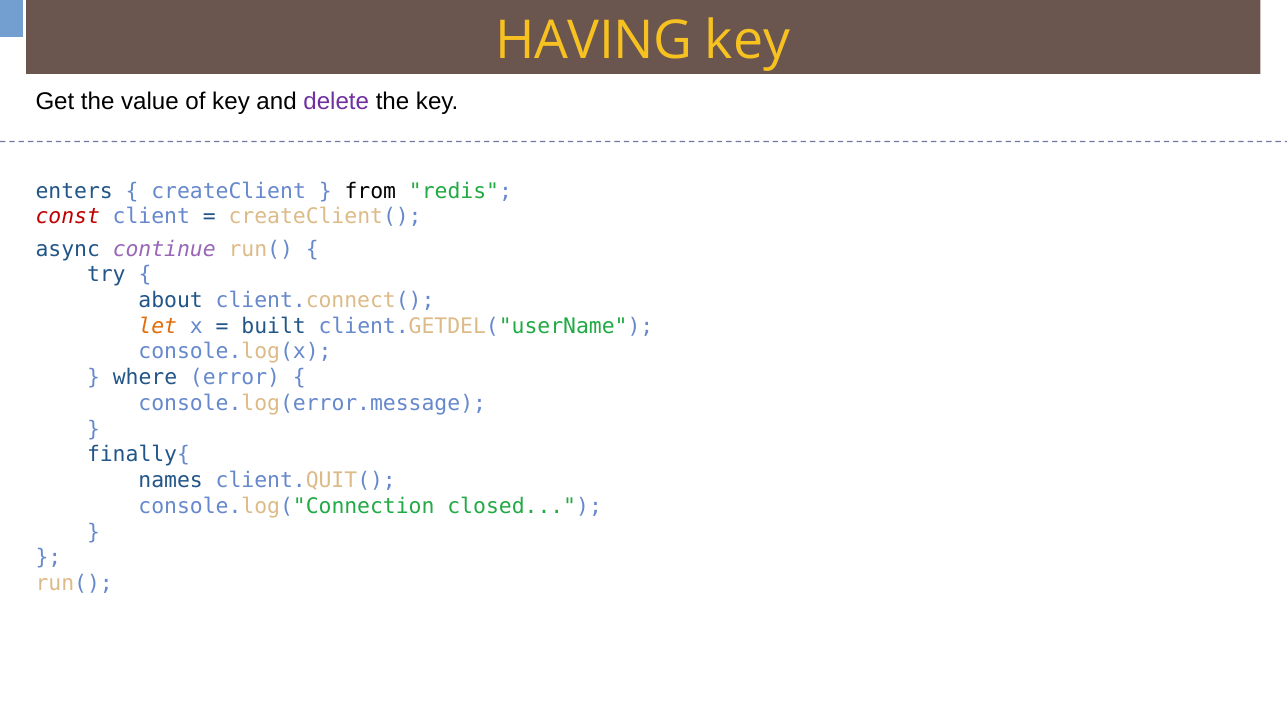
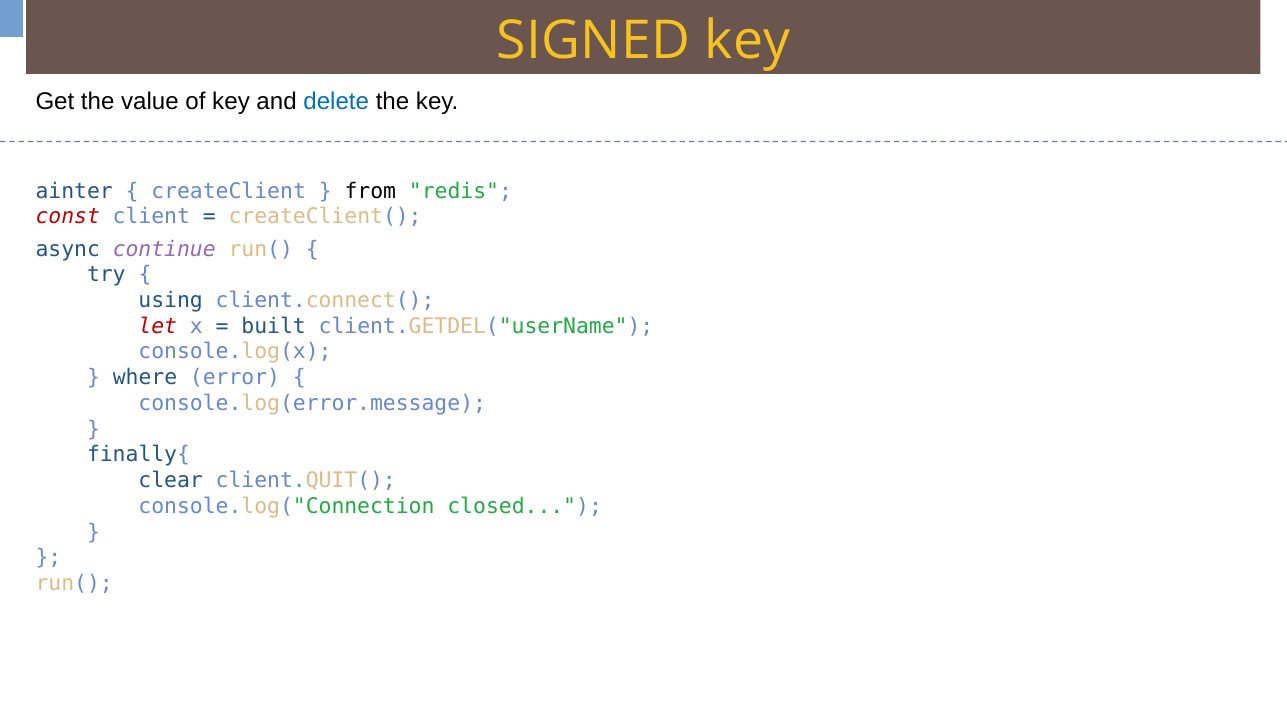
HAVING: HAVING -> SIGNED (594, 41)
delete colour: purple -> blue (336, 101)
enters: enters -> ainter (74, 191)
about: about -> using (171, 300)
let colour: orange -> red (158, 326)
names: names -> clear (171, 480)
